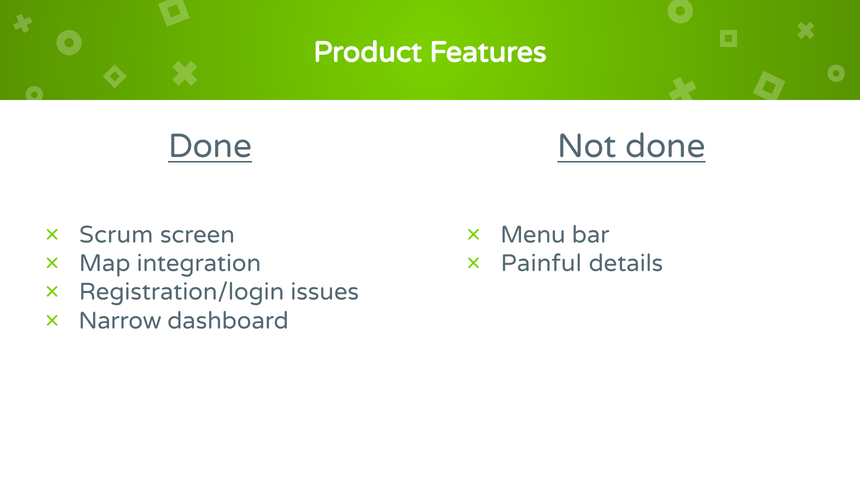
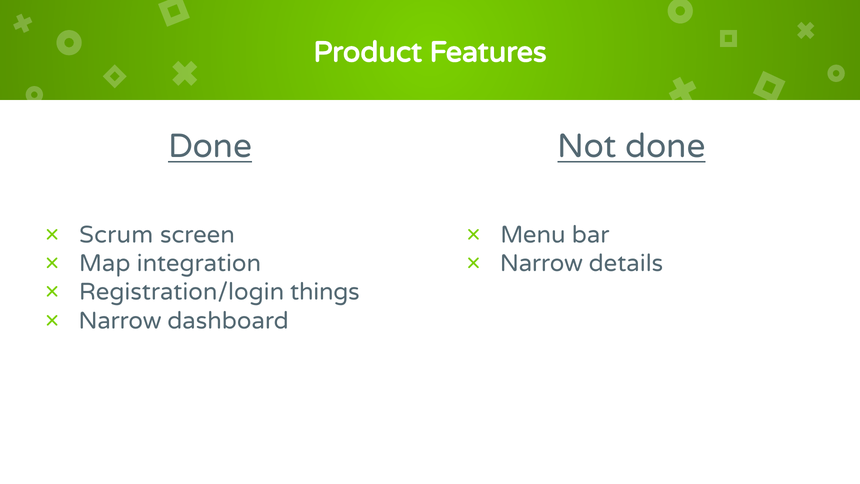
Painful: Painful -> Narrow (541, 263)
issues: issues -> things (325, 292)
